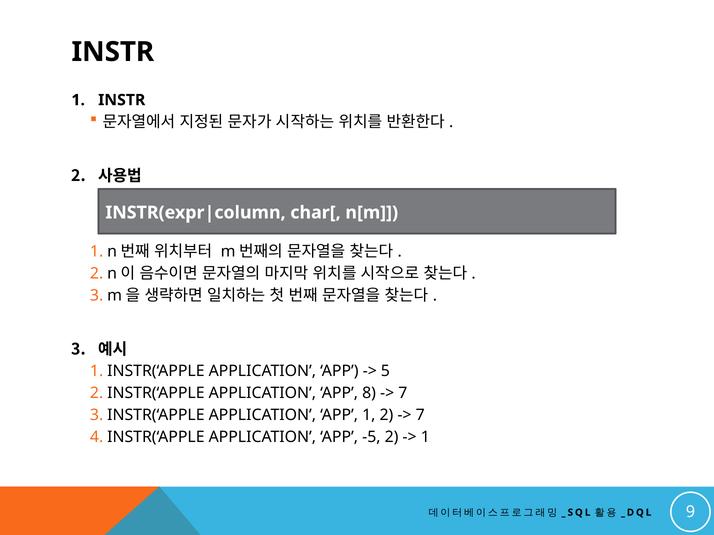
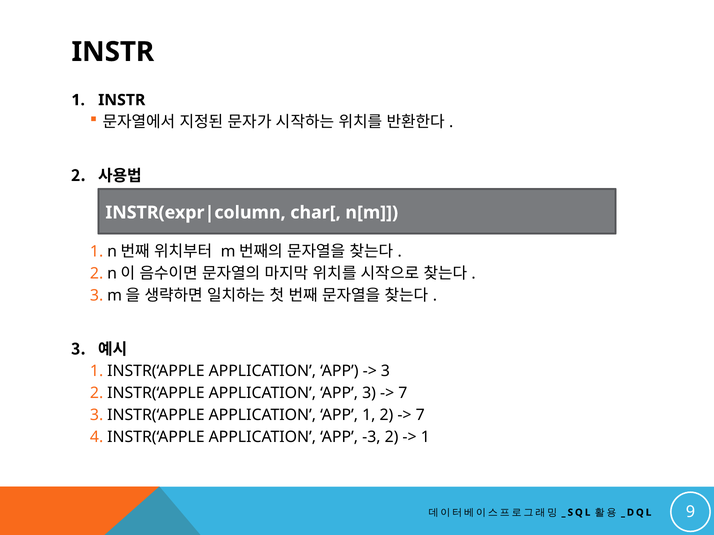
5: 5 -> 3 (385, 372)
APP 8: 8 -> 3 (369, 394)
-5: -5 -> -3 (371, 438)
